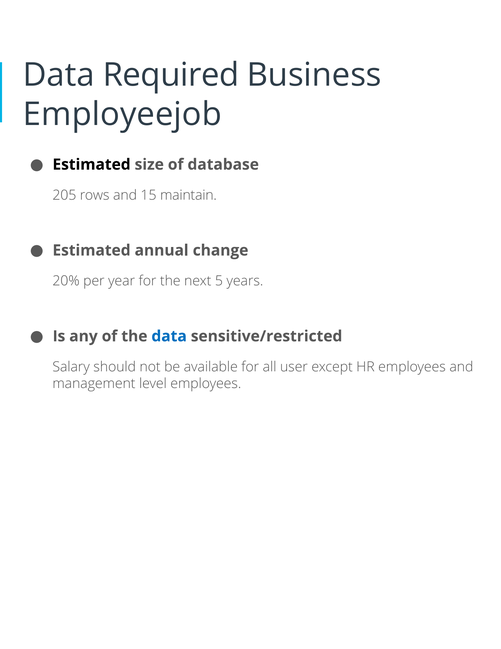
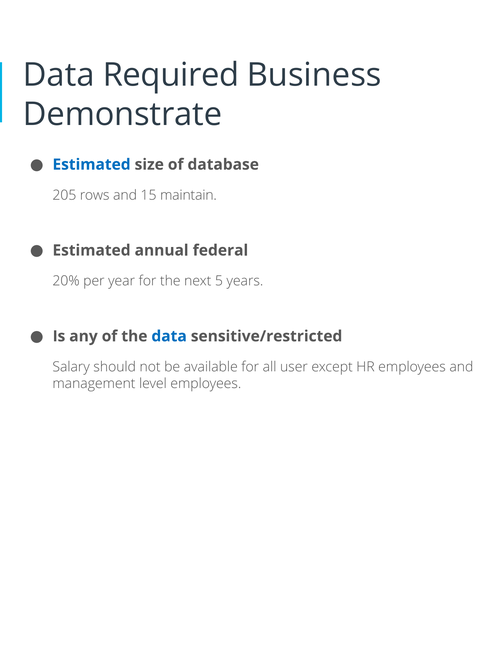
Employeejob: Employeejob -> Demonstrate (123, 114)
Estimated colour: black -> blue (92, 164)
change: change -> federal (221, 250)
